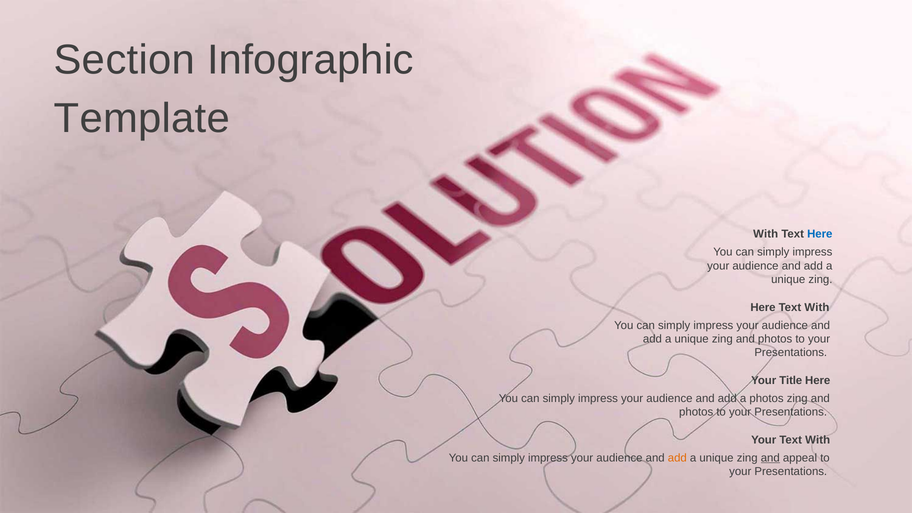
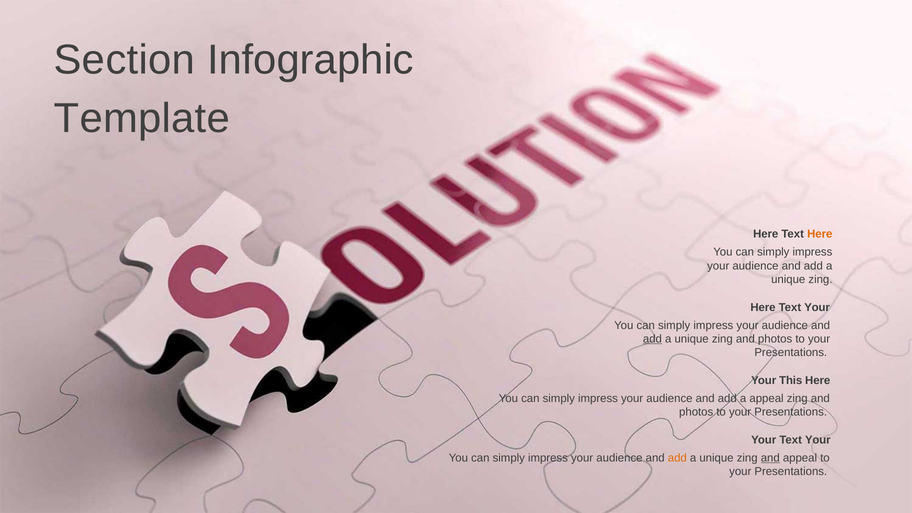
With: With -> Here (766, 234)
Here colour: blue -> orange (820, 234)
With: With -> Your (817, 307)
add underline: none -> present (652, 339)
Title: Title -> This (791, 380)
a photos: photos -> appeal (767, 398)
Your Text With: With -> Your (818, 440)
